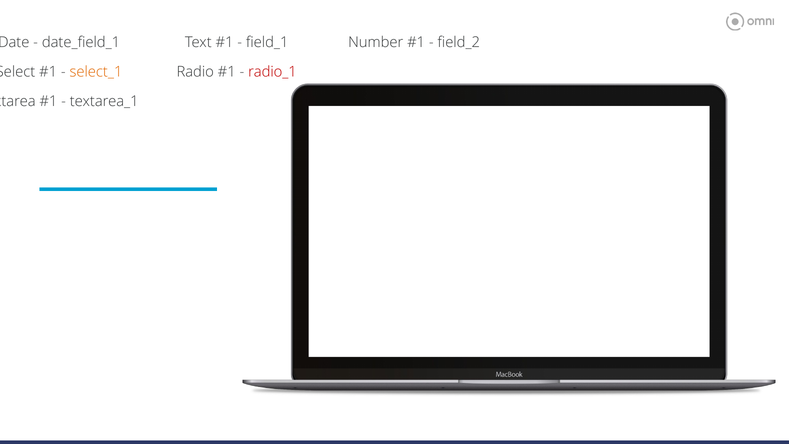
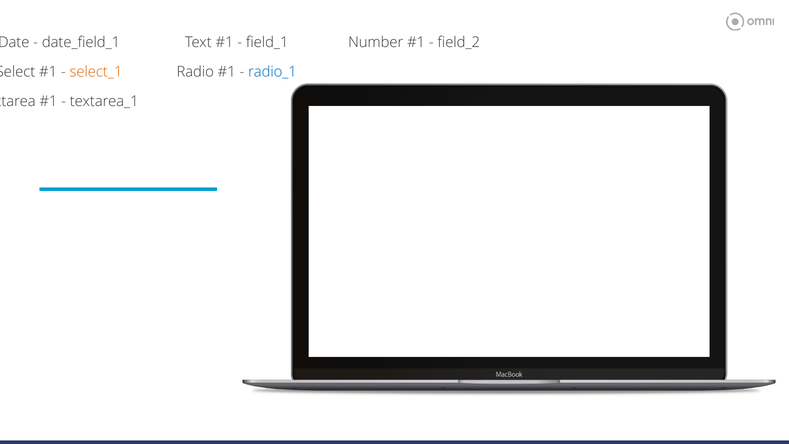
radio_1 colour: red -> blue (272, 72)
